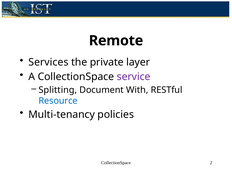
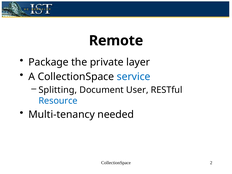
Services: Services -> Package (49, 62)
service colour: purple -> blue (134, 77)
With: With -> User (137, 90)
policies: policies -> needed (116, 115)
